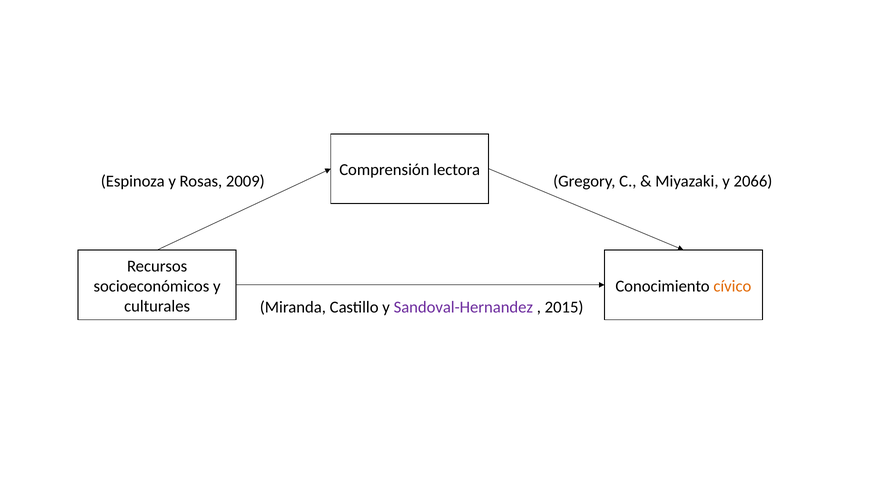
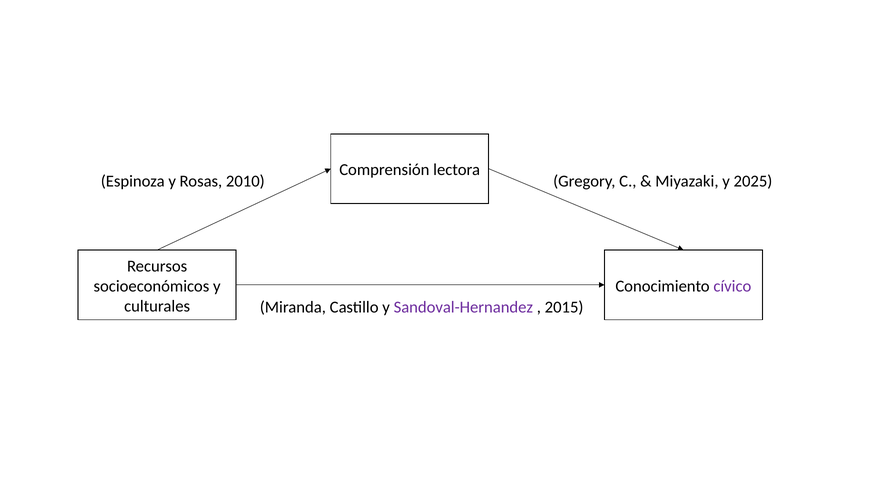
2009: 2009 -> 2010 (245, 181)
2066: 2066 -> 2025 (753, 181)
cívico colour: orange -> purple (732, 286)
